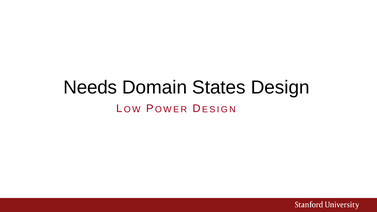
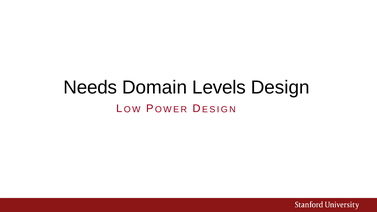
States: States -> Levels (219, 87)
